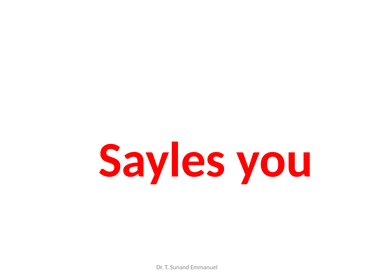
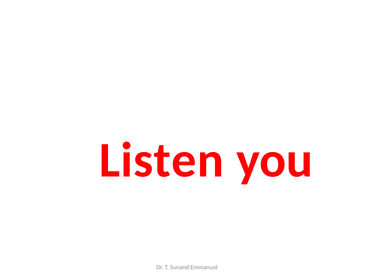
Sayles: Sayles -> Listen (161, 161)
